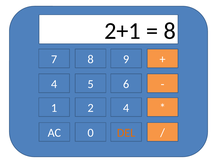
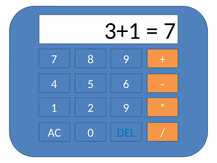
2+1: 2+1 -> 3+1 (122, 31)
8: 8 -> 7 (170, 31)
1 4: 4 -> 9 (126, 108)
DEL colour: orange -> blue (126, 133)
